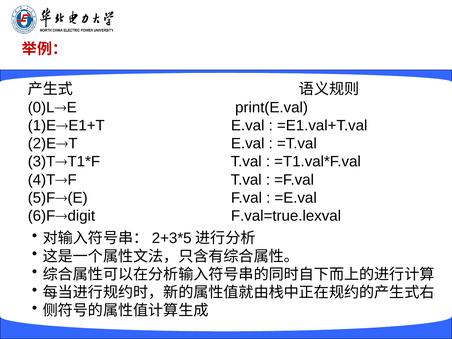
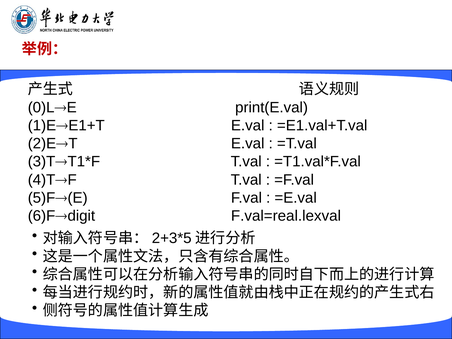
F.val=true.lexval: F.val=true.lexval -> F.val=real.lexval (286, 216)
